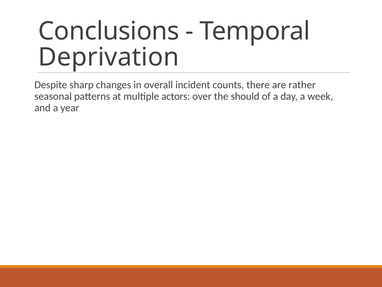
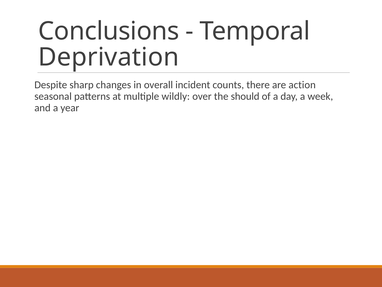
rather: rather -> action (302, 85)
actors: actors -> wildly (176, 96)
